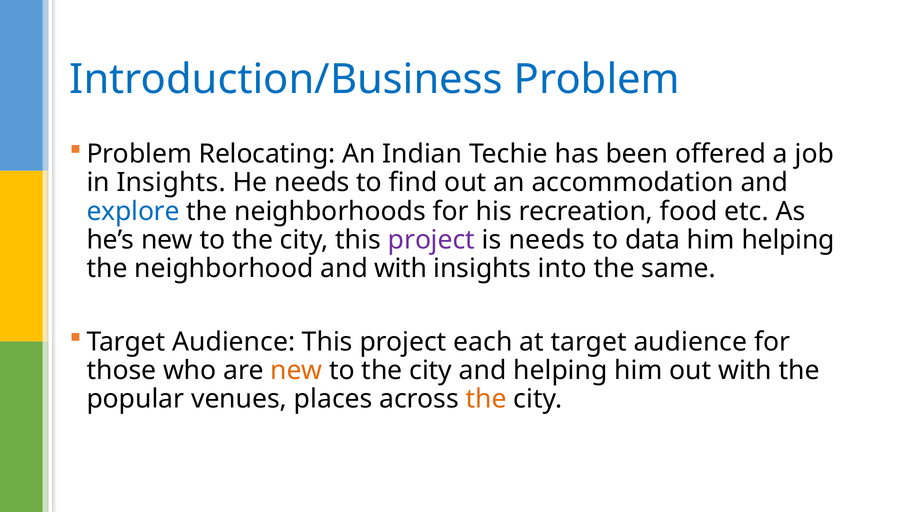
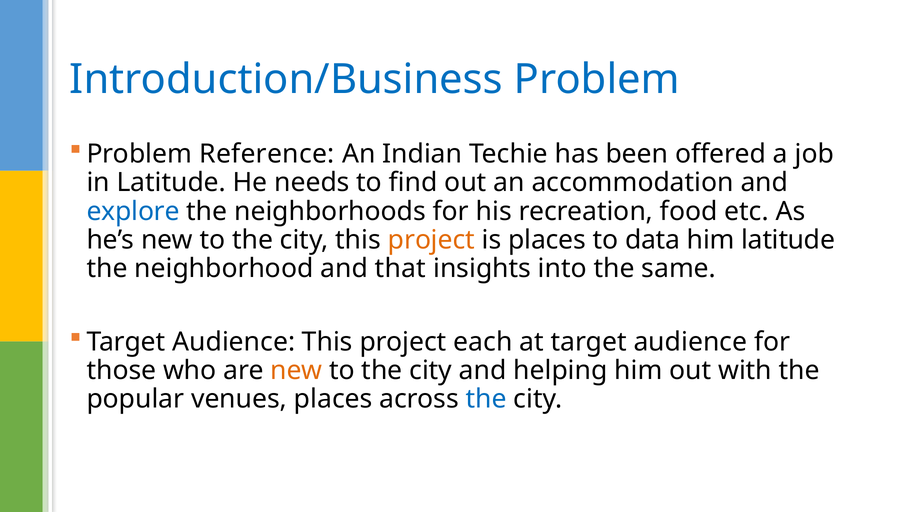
Relocating: Relocating -> Reference (267, 154)
in Insights: Insights -> Latitude (171, 183)
project colour: purple -> orange (431, 240)
is needs: needs -> places (547, 240)
him helping: helping -> latitude (788, 240)
and with: with -> that (400, 269)
the colour: orange -> blue (486, 400)
